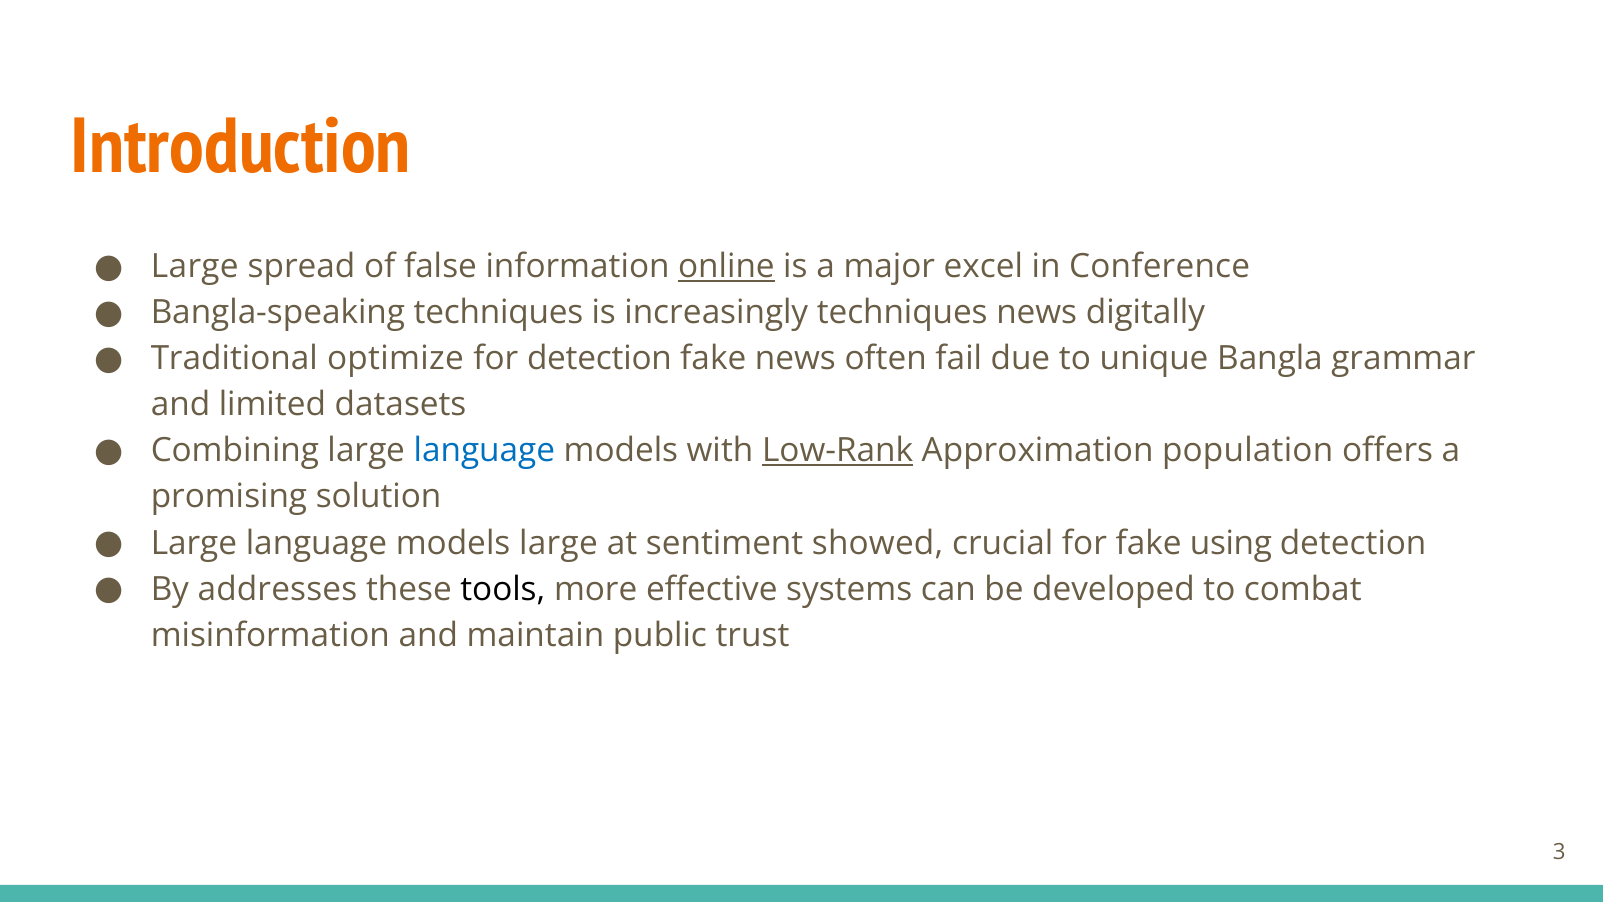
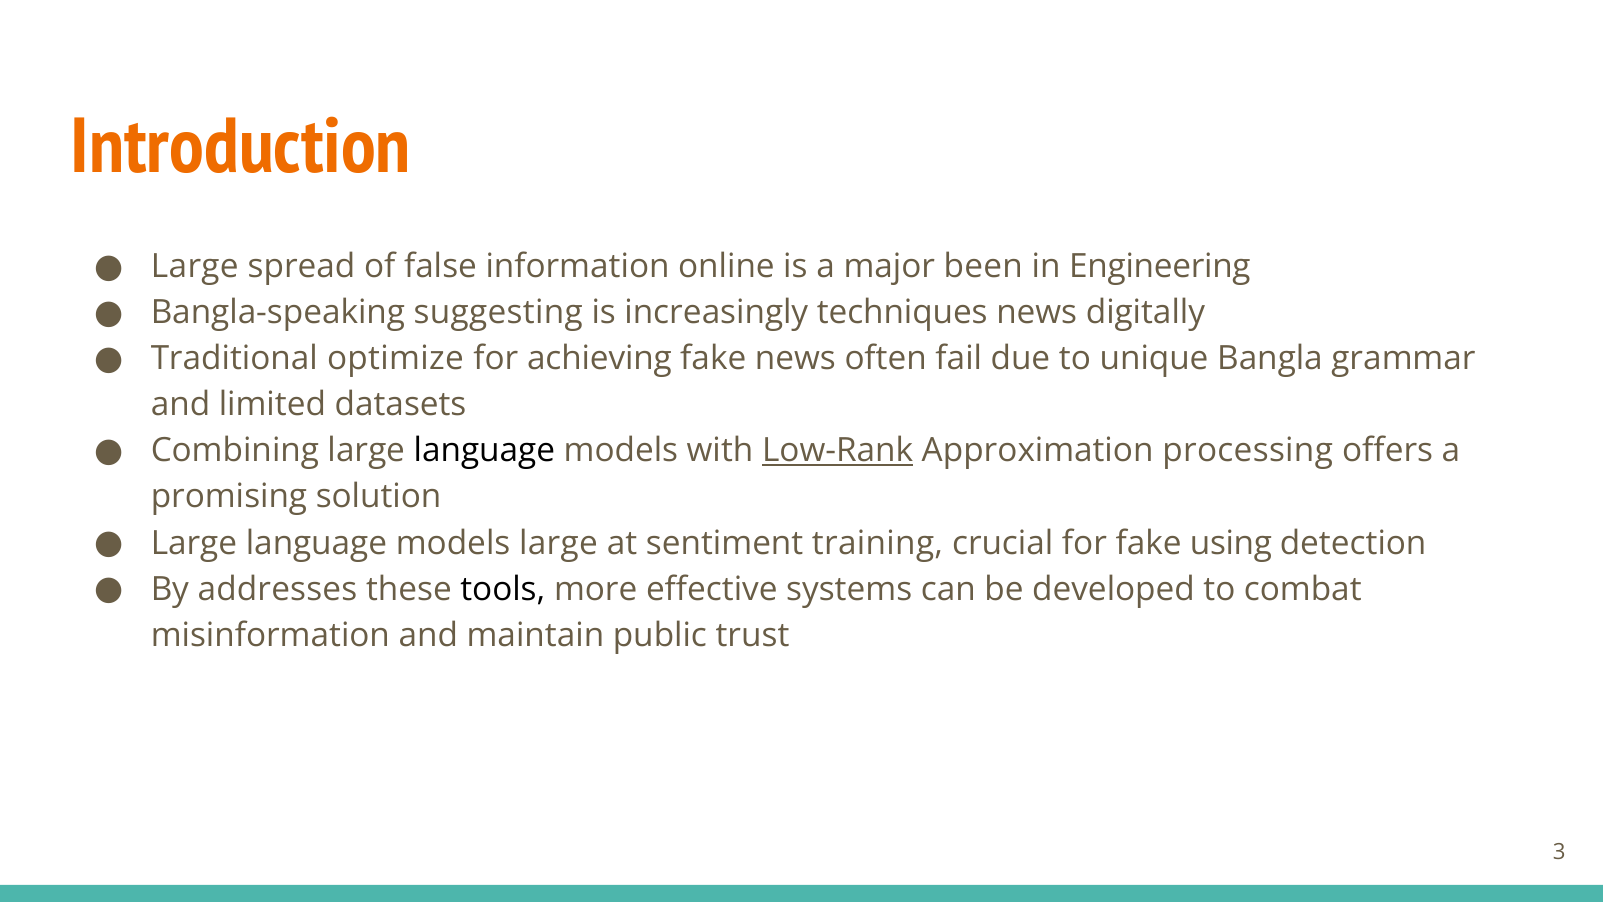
online underline: present -> none (726, 266)
excel: excel -> been (983, 266)
Conference: Conference -> Engineering (1160, 266)
Bangla-speaking techniques: techniques -> suggesting (498, 312)
for detection: detection -> achieving (599, 359)
language colour: blue -> black (484, 451)
population: population -> processing (1248, 451)
showed: showed -> training (878, 543)
